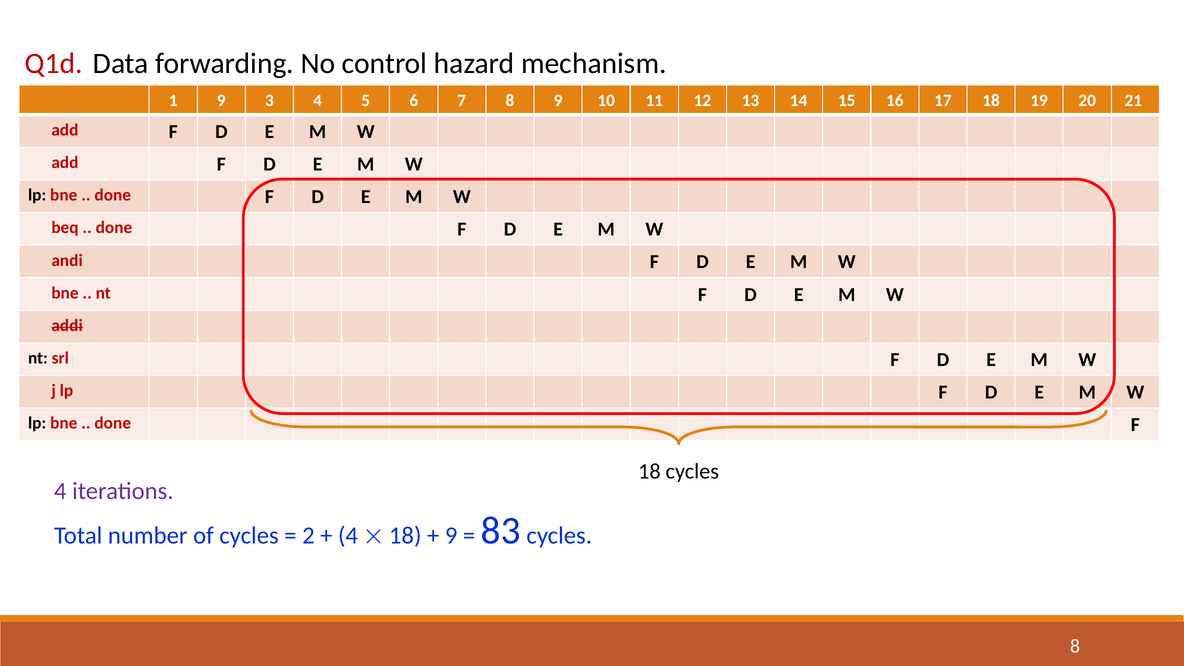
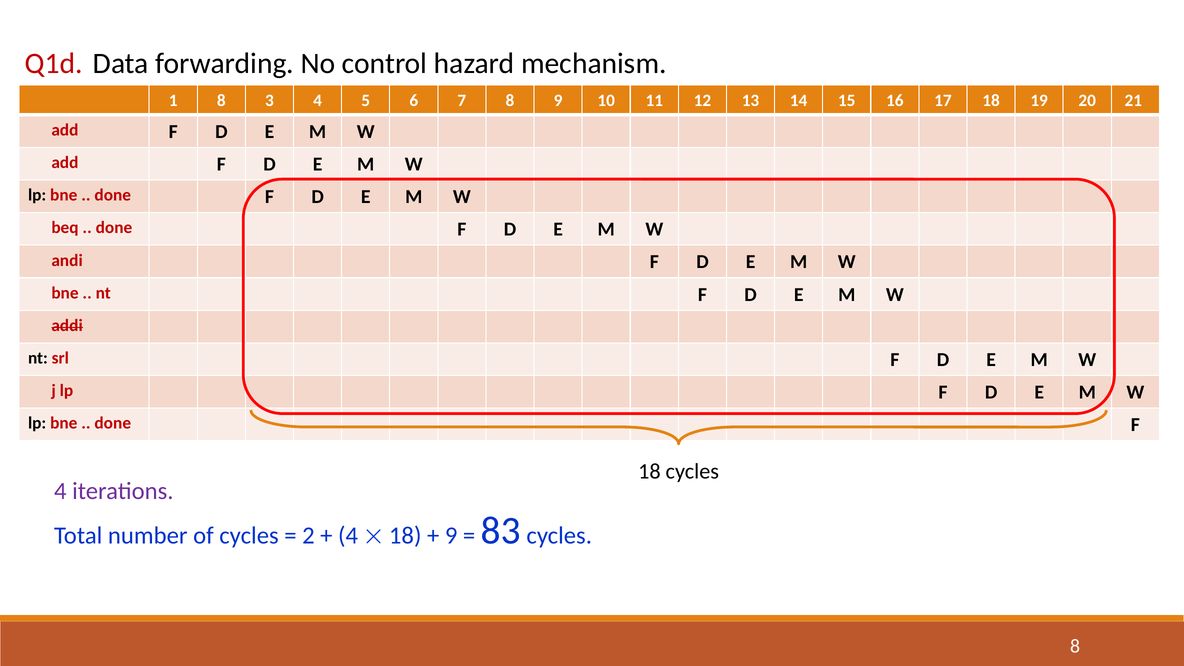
1 9: 9 -> 8 (221, 100)
